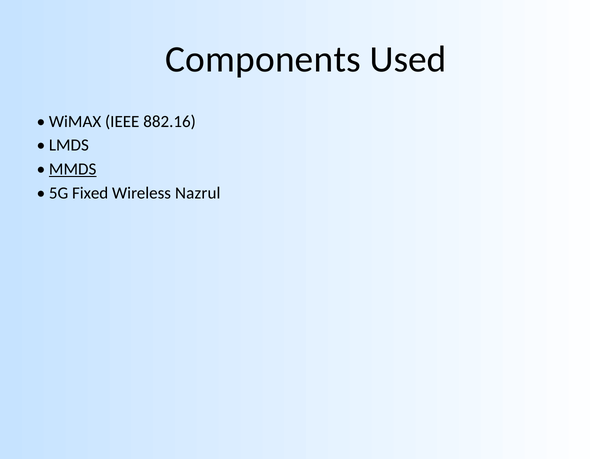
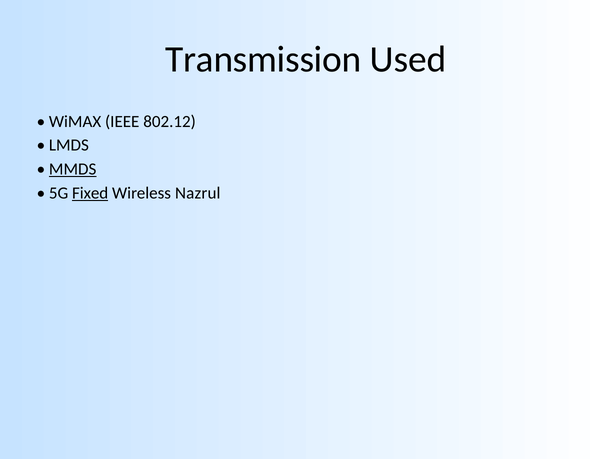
Components: Components -> Transmission (263, 59)
882.16: 882.16 -> 802.12 (170, 122)
Fixed underline: none -> present (90, 193)
